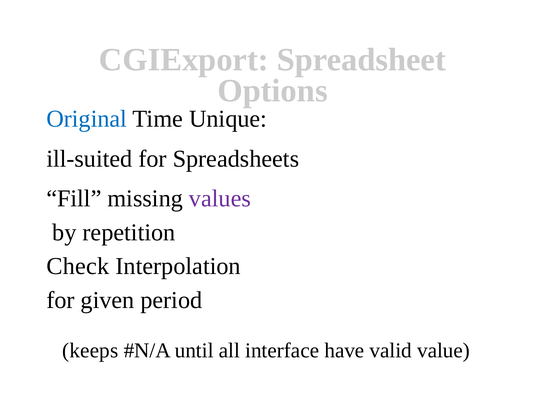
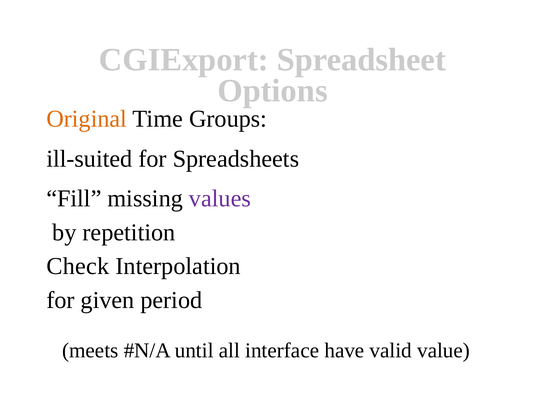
Original colour: blue -> orange (87, 119)
Unique: Unique -> Groups (228, 119)
keeps: keeps -> meets (90, 350)
